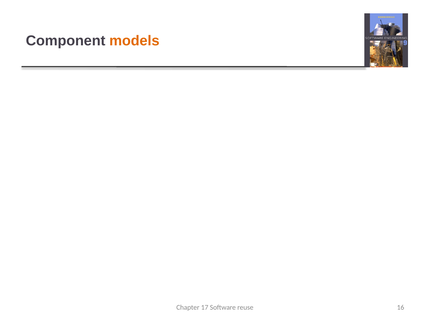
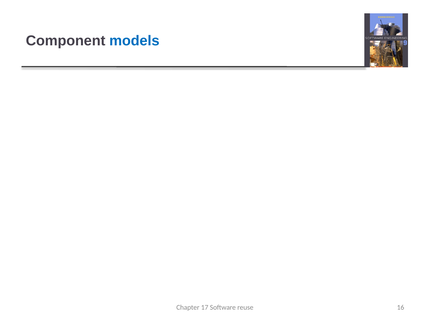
models colour: orange -> blue (134, 41)
